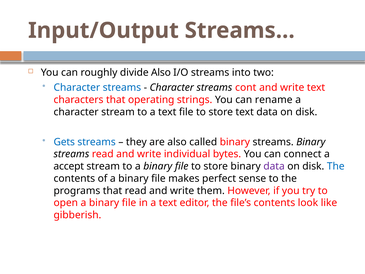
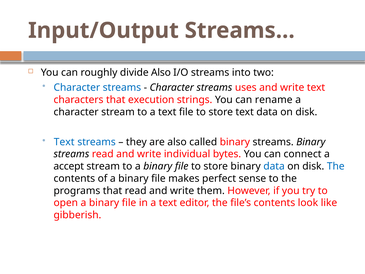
cont: cont -> uses (246, 87)
operating: operating -> execution (151, 100)
Gets: Gets -> Text (64, 142)
data colour: purple -> blue (274, 166)
